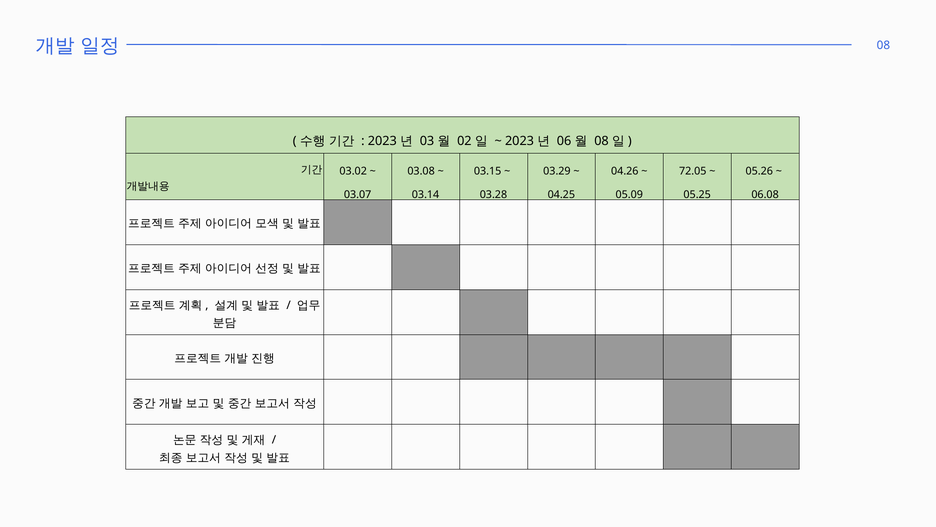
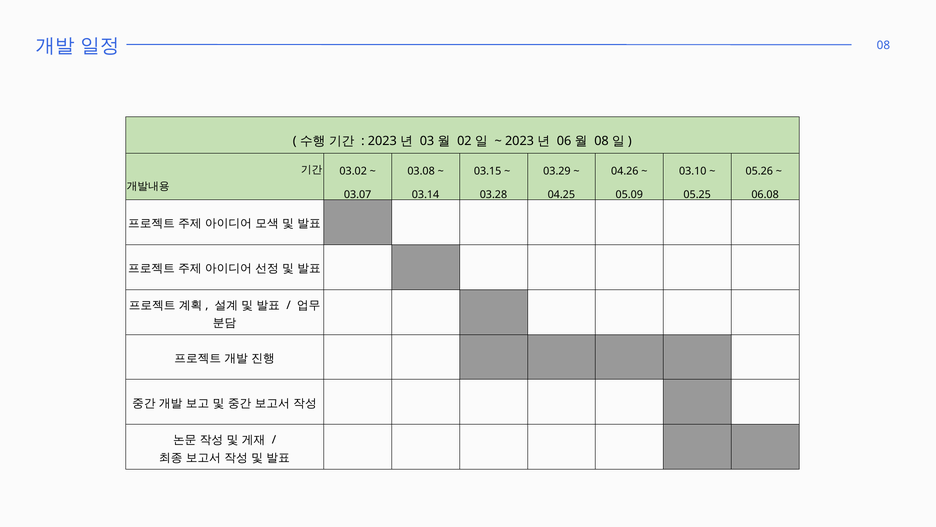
72.05: 72.05 -> 03.10 (693, 171)
